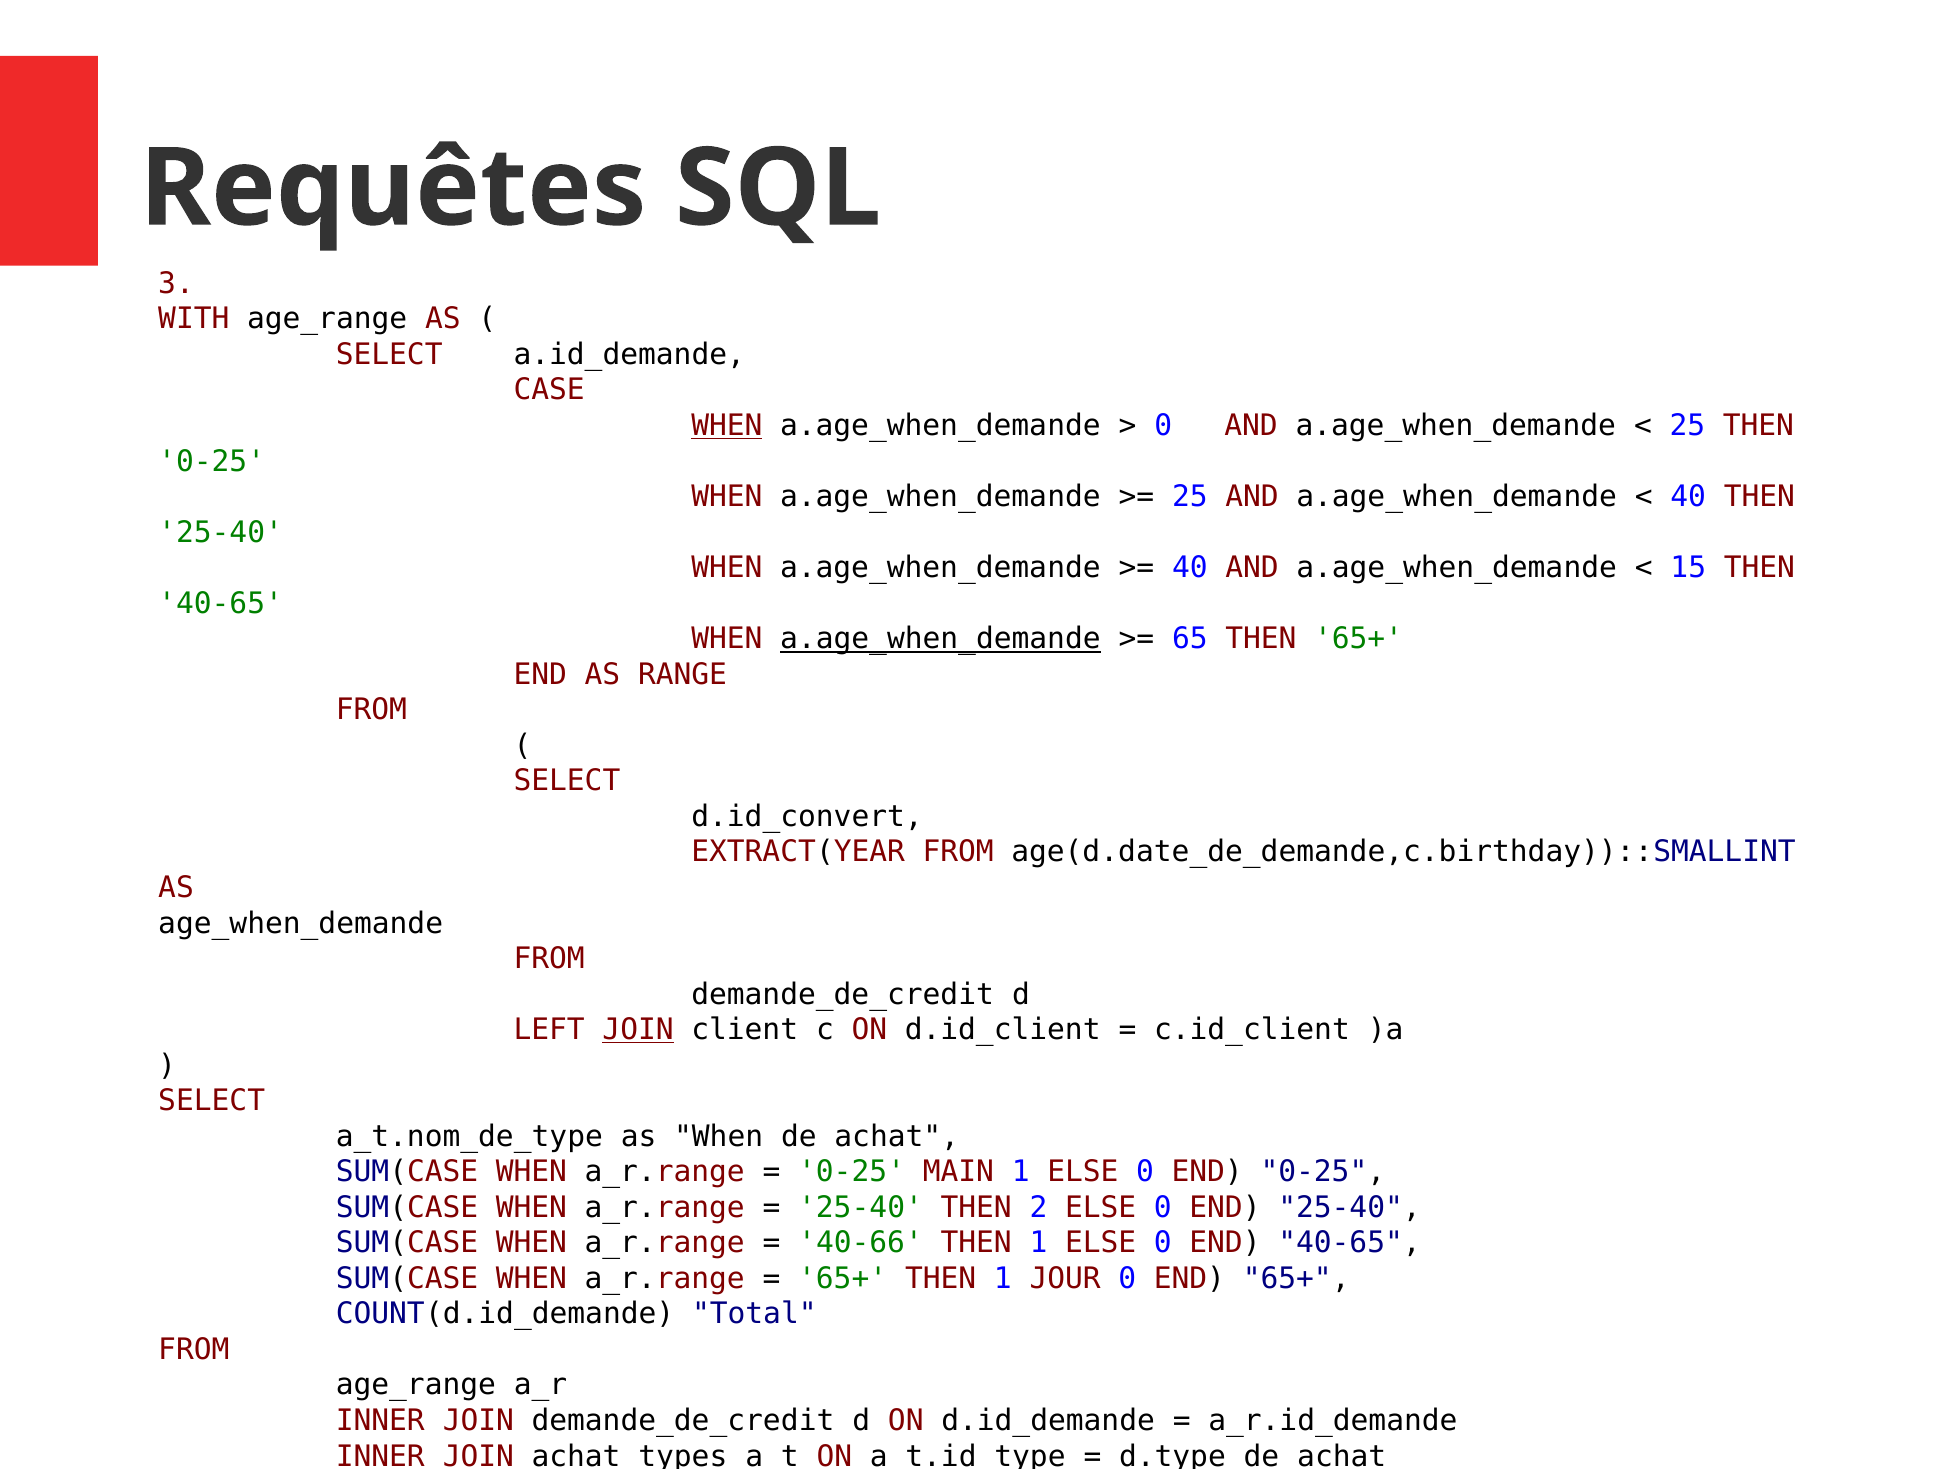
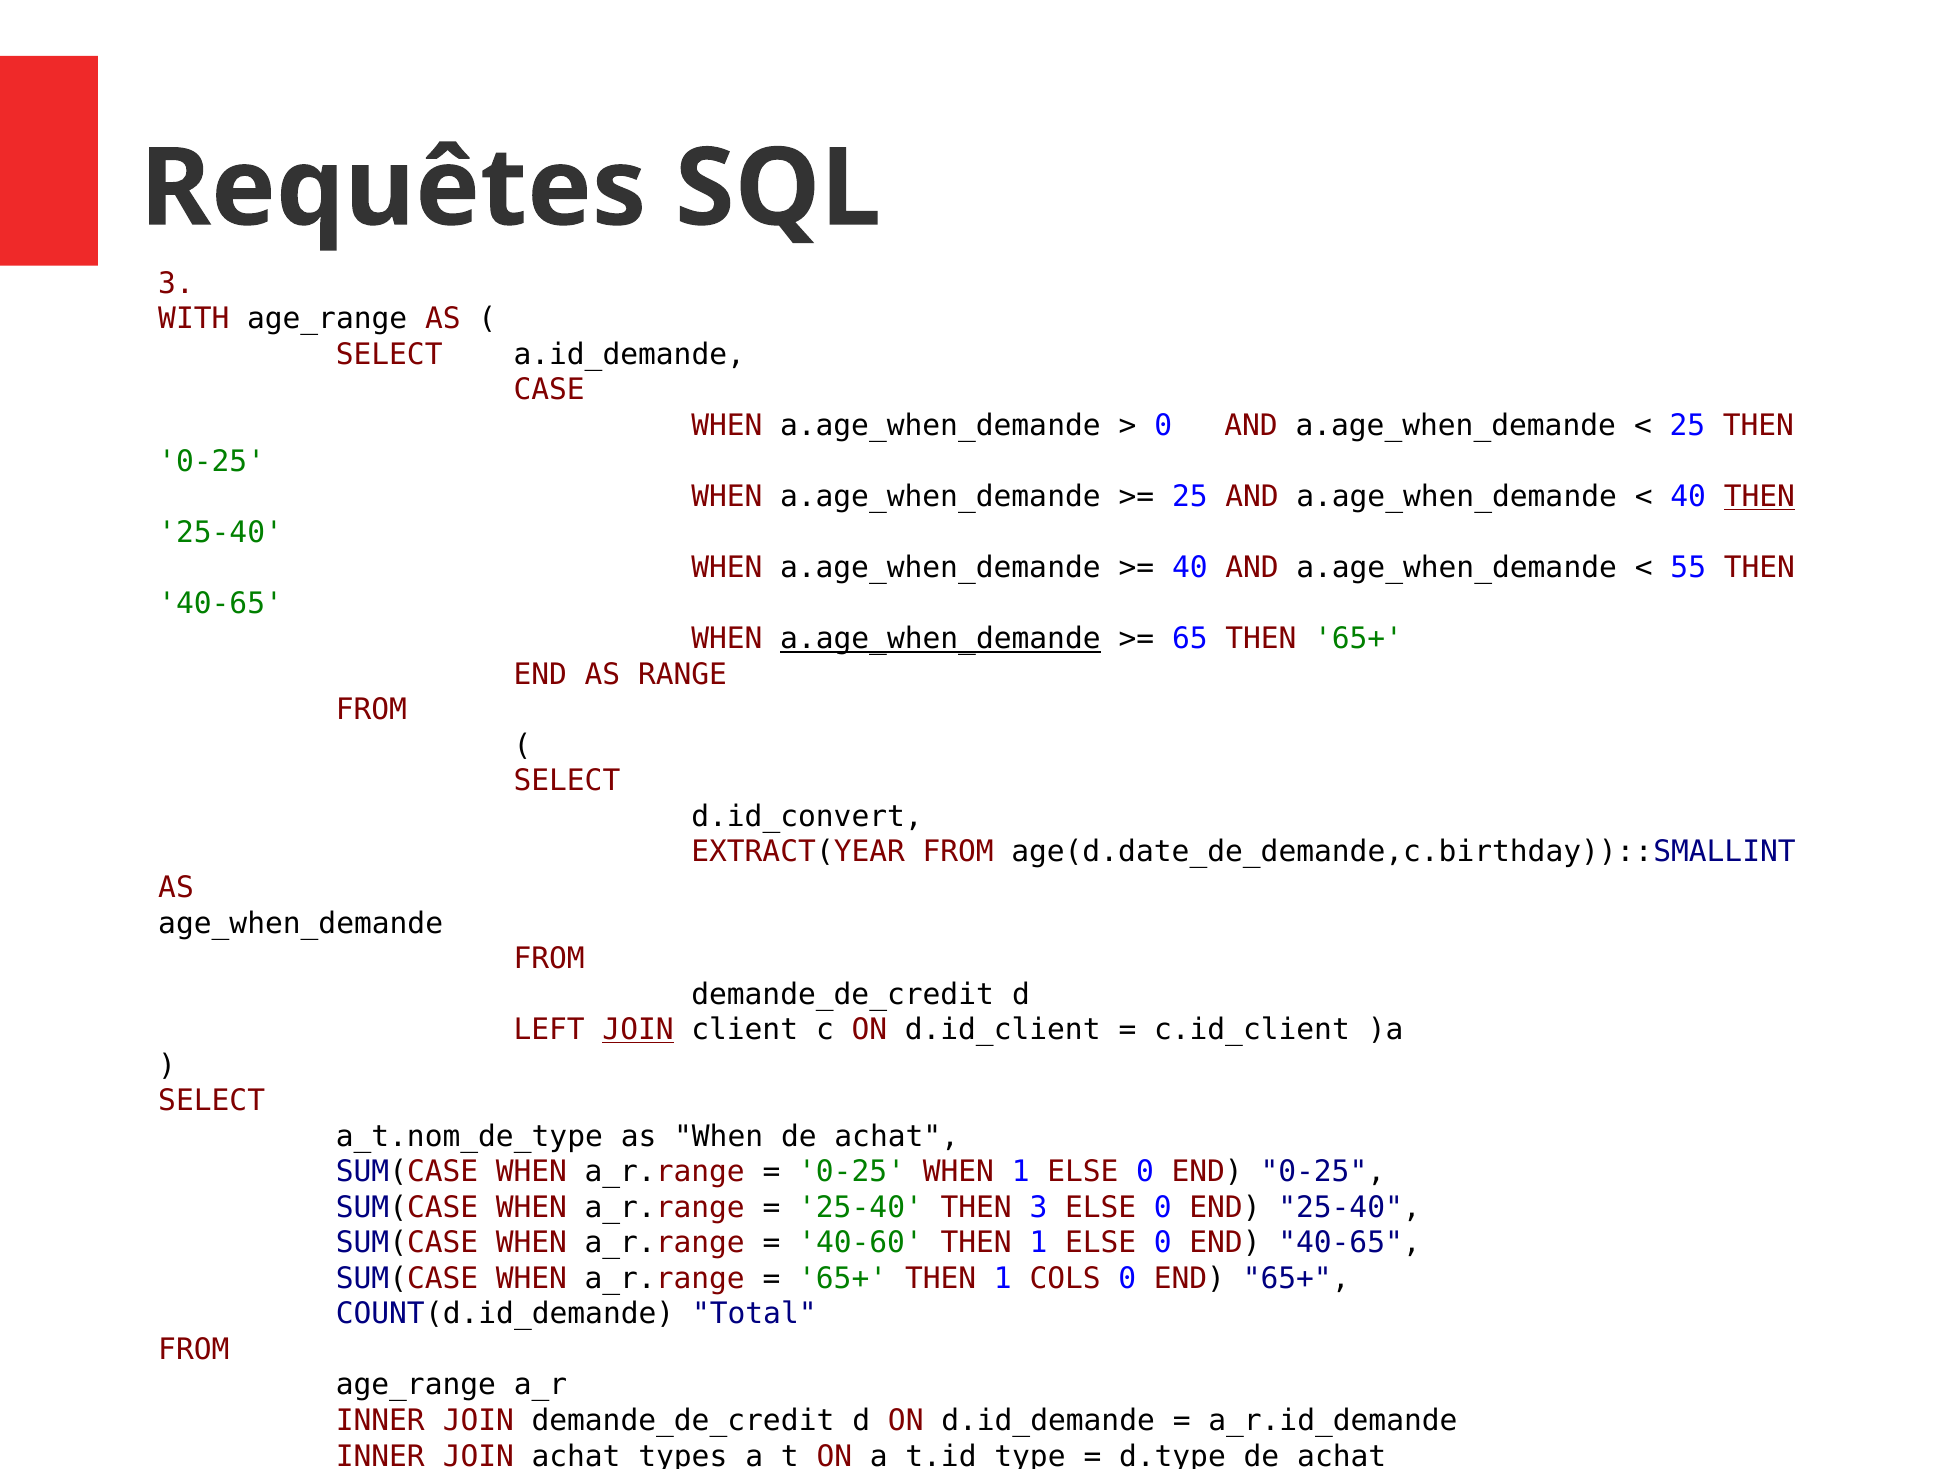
WHEN underline: present -> none (727, 426)
THEN underline: none -> present (1759, 497)
15: 15 -> 55 (1688, 568)
MAIN: MAIN -> WHEN (958, 1172)
THEN 2: 2 -> 3 (1038, 1208)
40-66: 40-66 -> 40-60 (861, 1243)
JOUR: JOUR -> COLS (1065, 1279)
